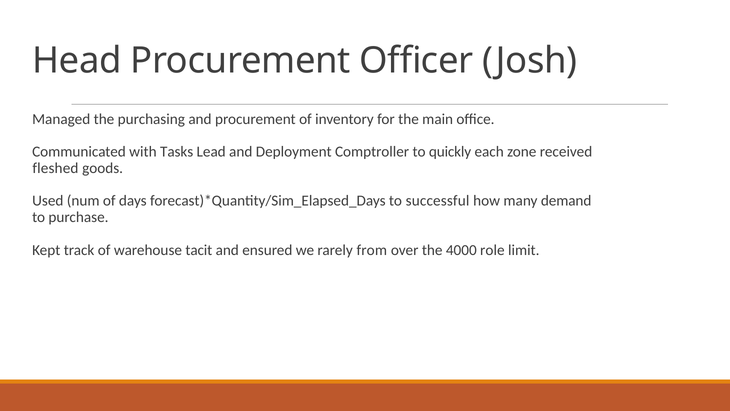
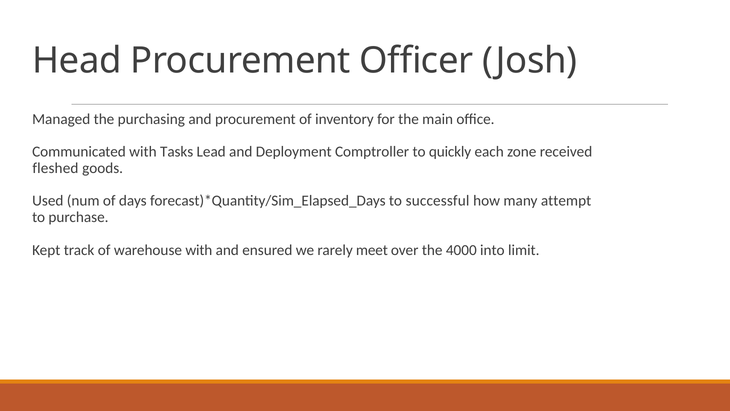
demand: demand -> attempt (566, 201)
warehouse tacit: tacit -> with (199, 250)
from: from -> meet (372, 250)
role: role -> into (492, 250)
